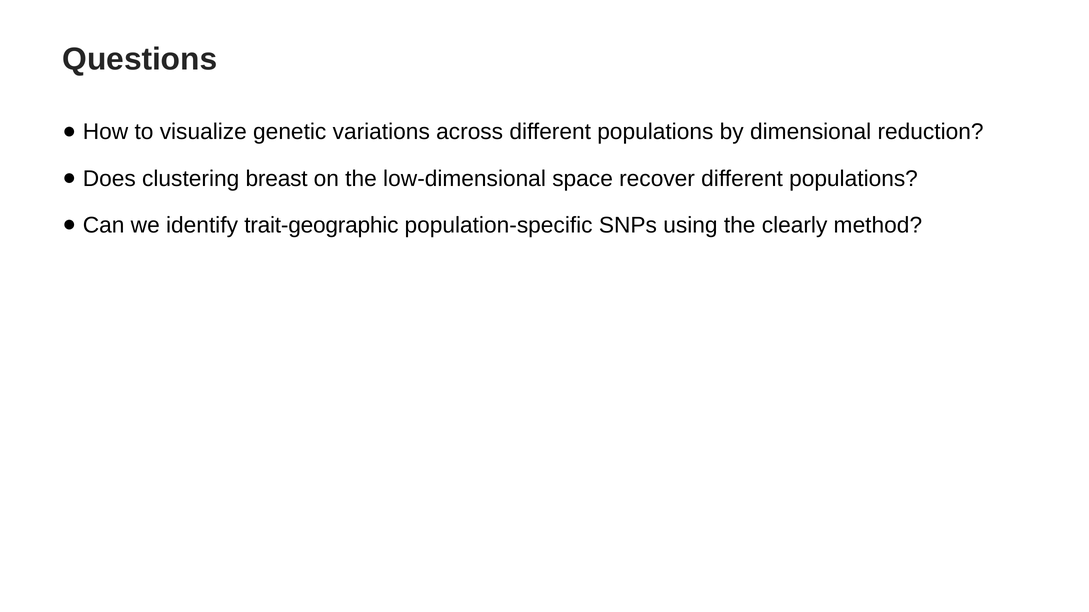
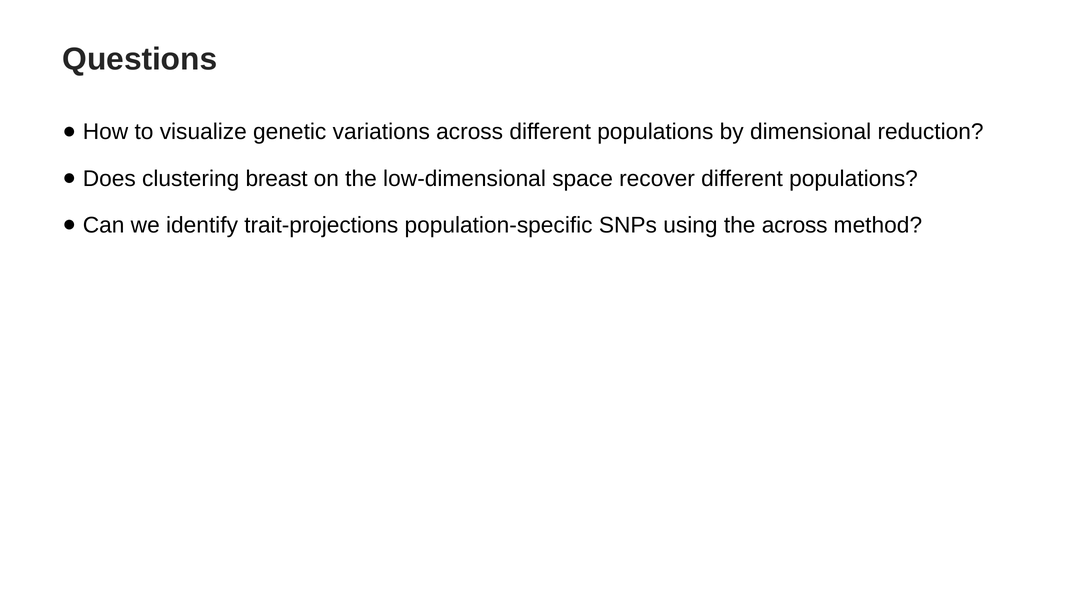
trait-geographic: trait-geographic -> trait-projections (321, 225)
the clearly: clearly -> across (795, 225)
